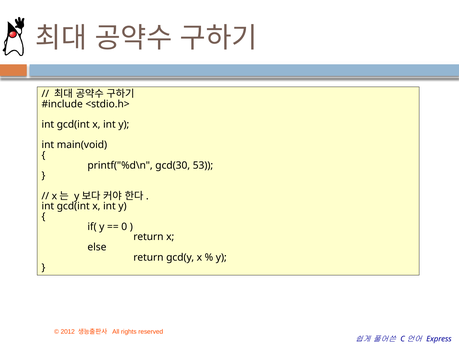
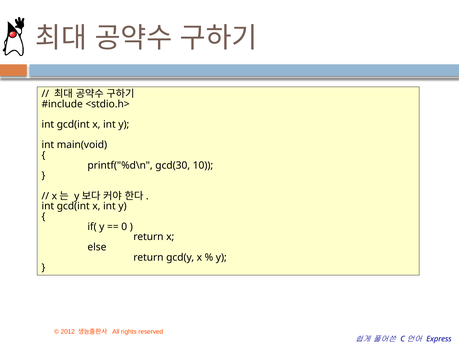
53: 53 -> 10 (203, 165)
